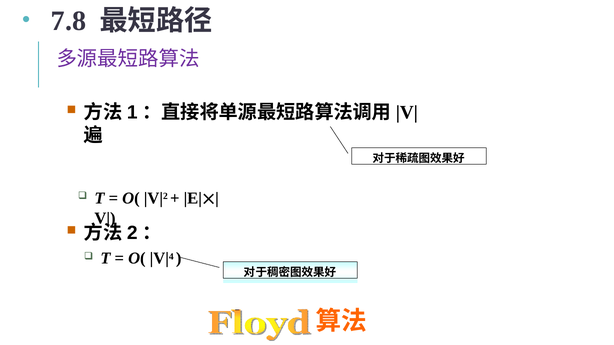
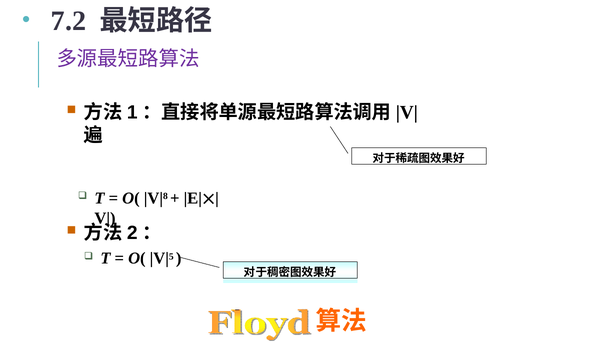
7.8: 7.8 -> 7.2 (69, 21)
2: 2 -> 8 (165, 196)
4: 4 -> 5 (171, 257)
